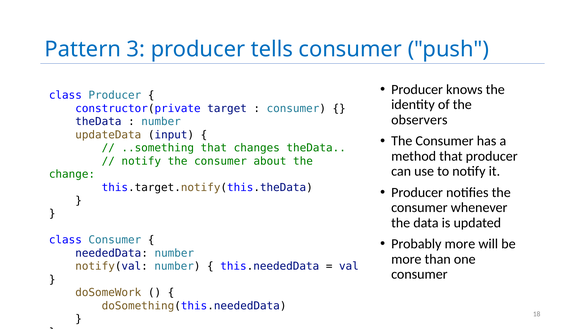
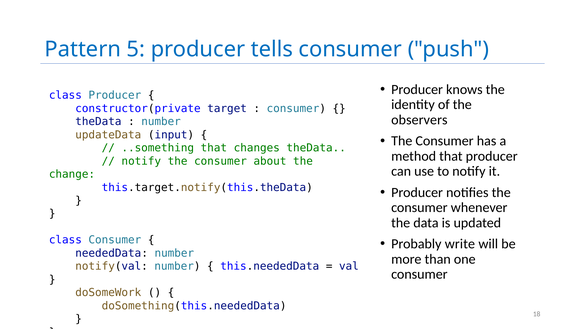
3: 3 -> 5 (136, 49)
Probably more: more -> write (460, 244)
